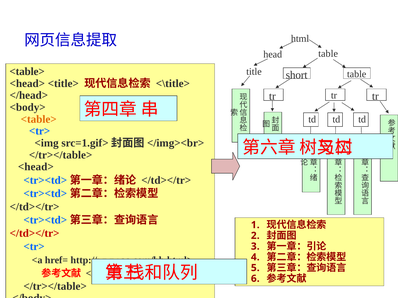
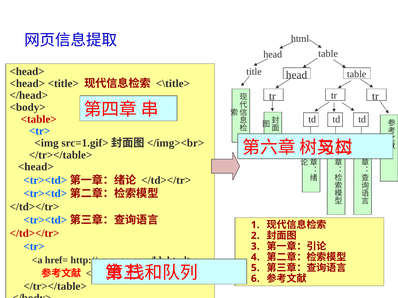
<table>: <table> -> <head> (27, 72)
title short: short -> head (297, 75)
<table> colour: orange -> red (39, 119)
